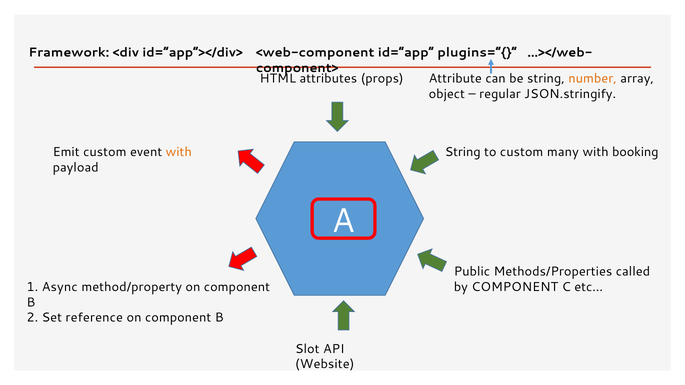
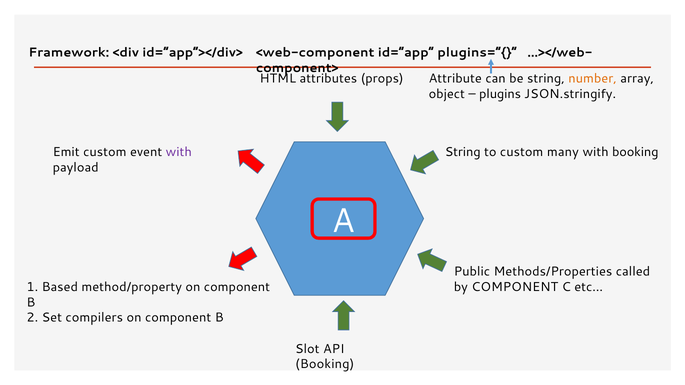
regular: regular -> plugins (500, 94)
with colour: orange -> purple (179, 152)
Async: Async -> Based (60, 287)
reference: reference -> compilers (94, 318)
Website: Website -> Booking (325, 365)
